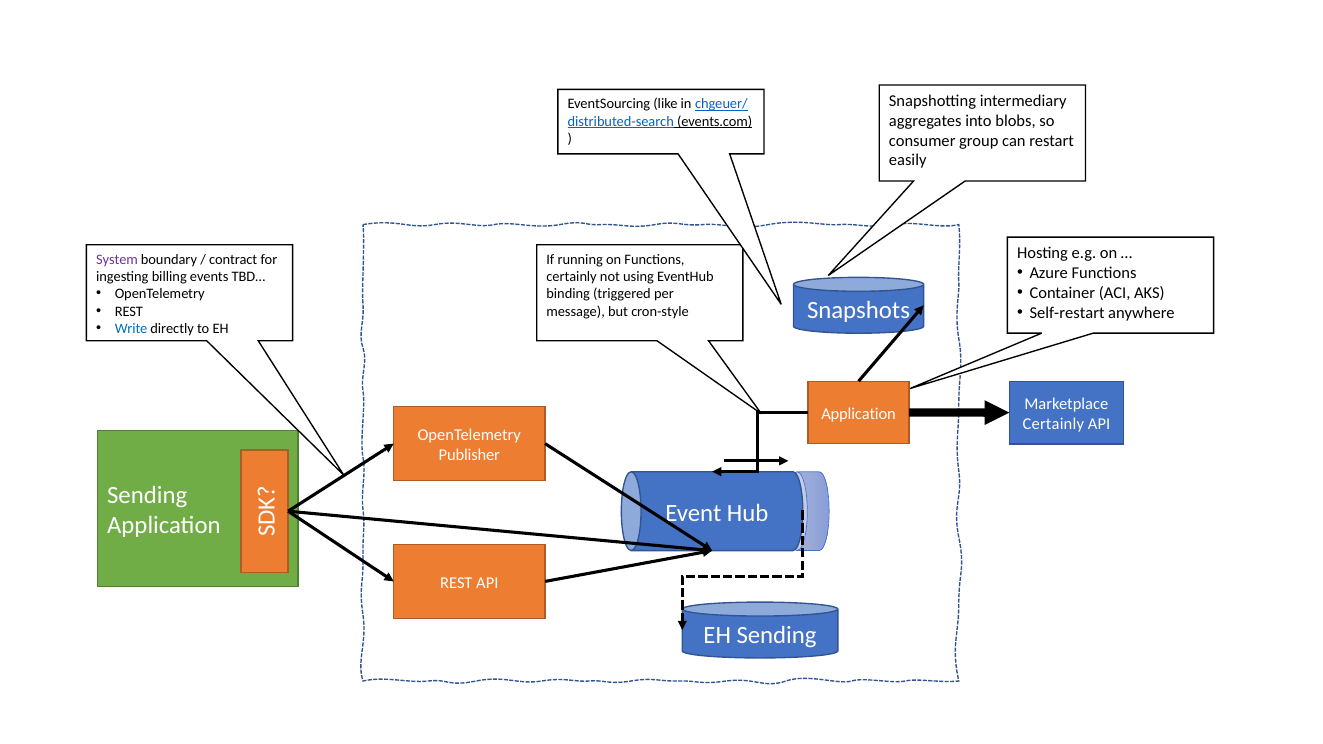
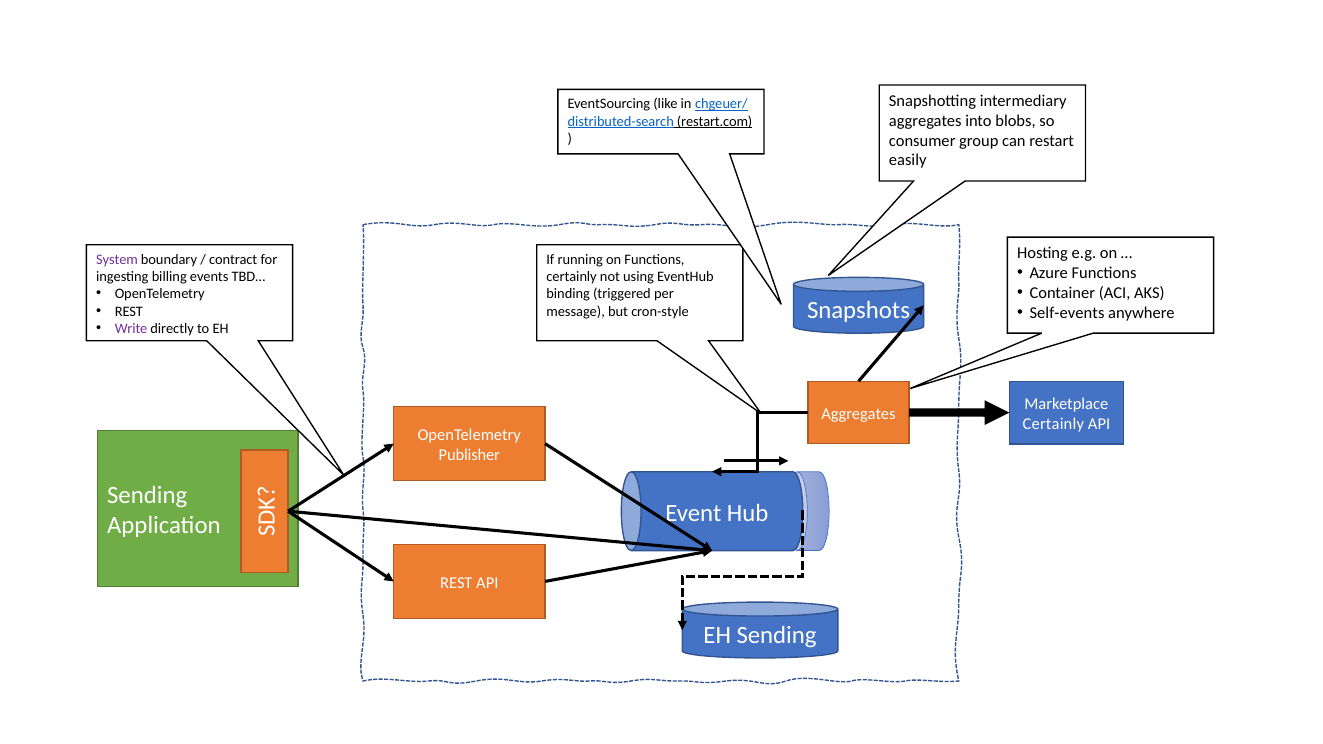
events.com: events.com -> restart.com (715, 122)
Self-restart: Self-restart -> Self-events (1067, 313)
Write colour: blue -> purple (131, 329)
Application: Application -> Aggregates (859, 414)
